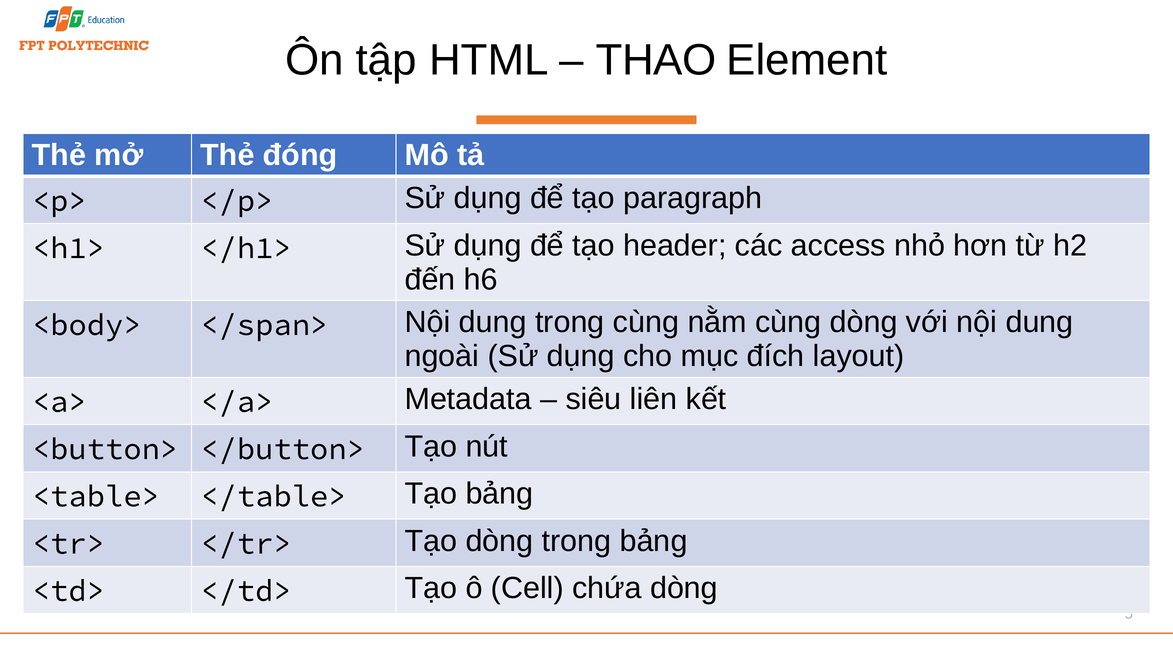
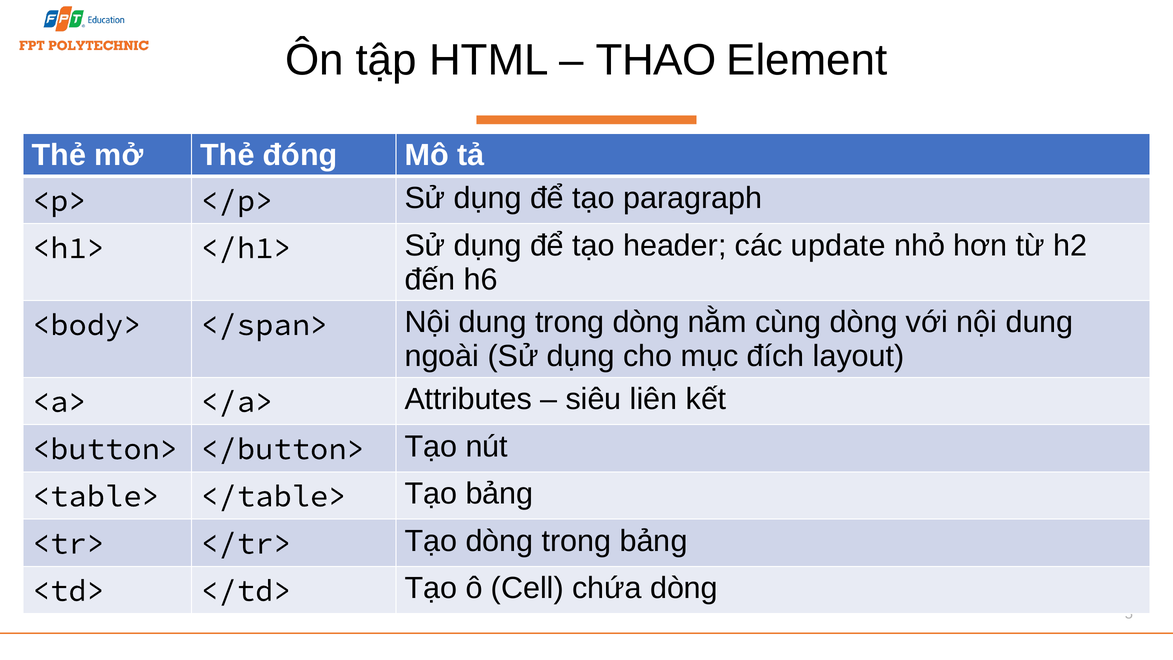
access: access -> update (838, 245)
trong cùng: cùng -> dòng (646, 322)
Metadata: Metadata -> Attributes (468, 399)
